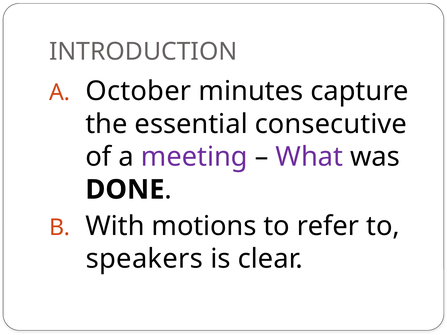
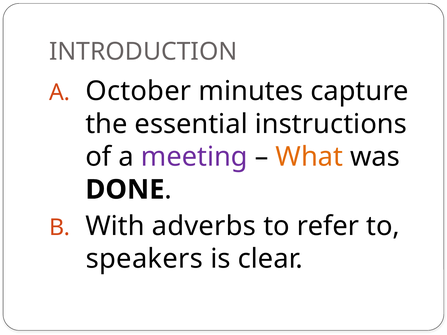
consecutive: consecutive -> instructions (331, 124)
What colour: purple -> orange (309, 157)
motions: motions -> adverbs (204, 226)
